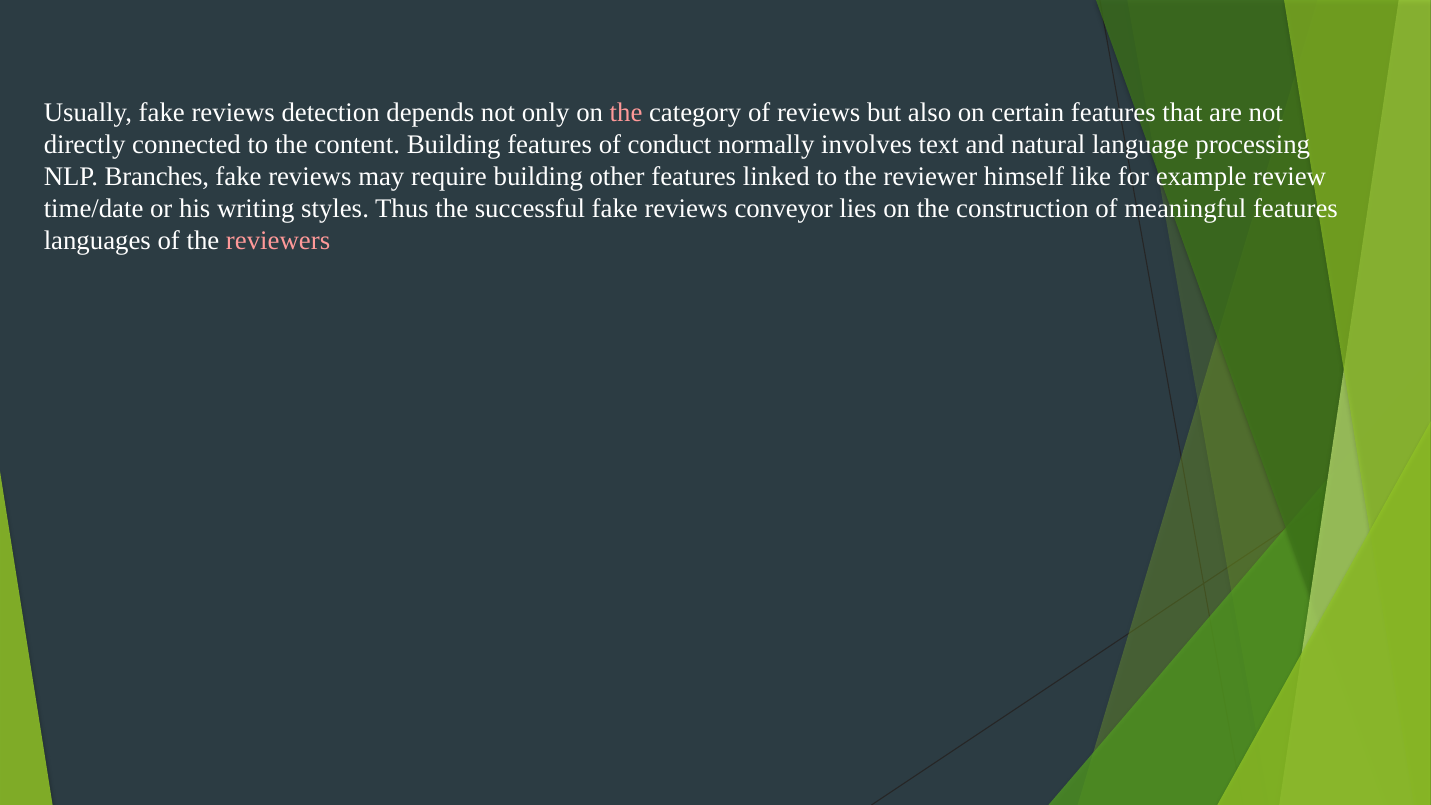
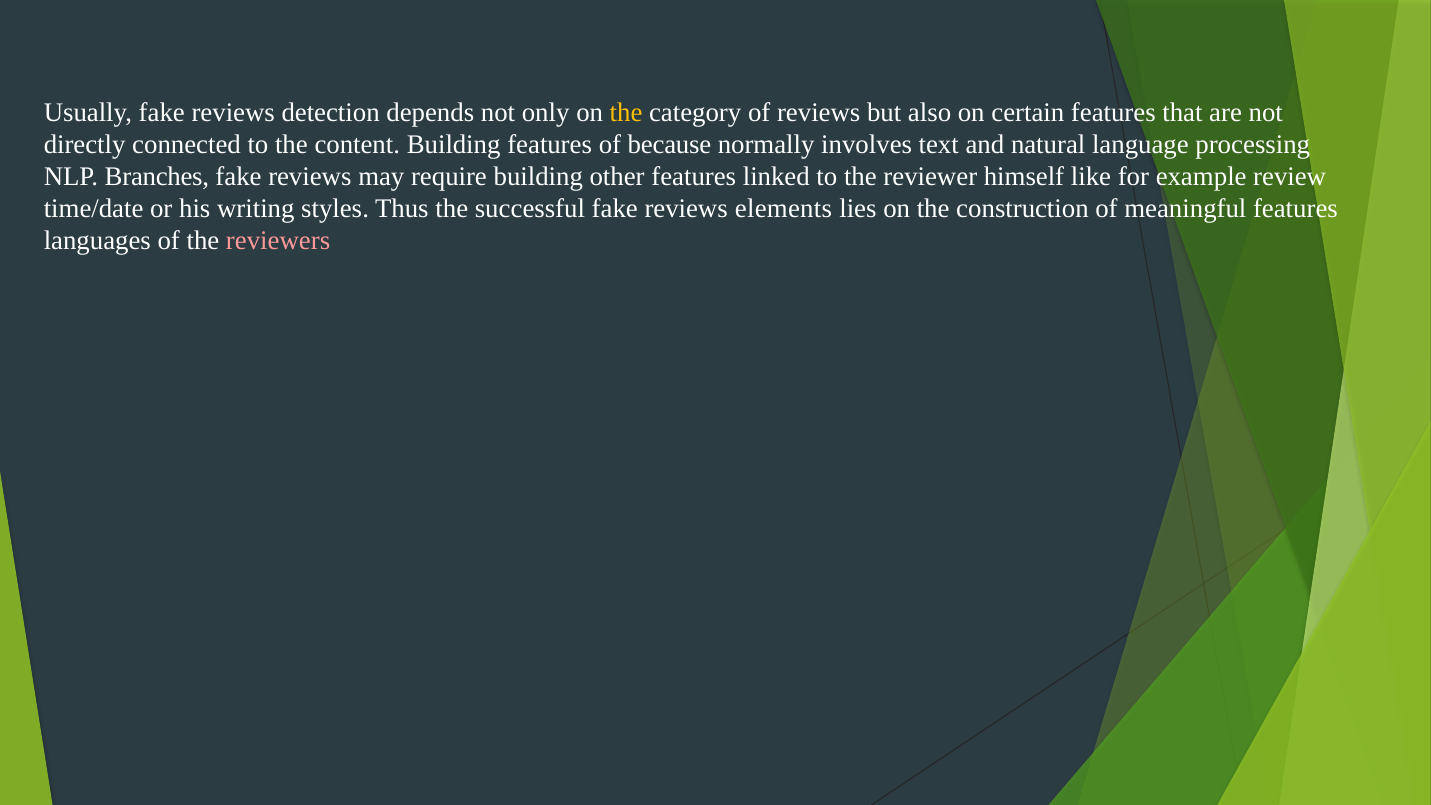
the colour: pink -> yellow (626, 112)
conduct: conduct -> because (670, 144)
conveyor: conveyor -> elements (783, 209)
